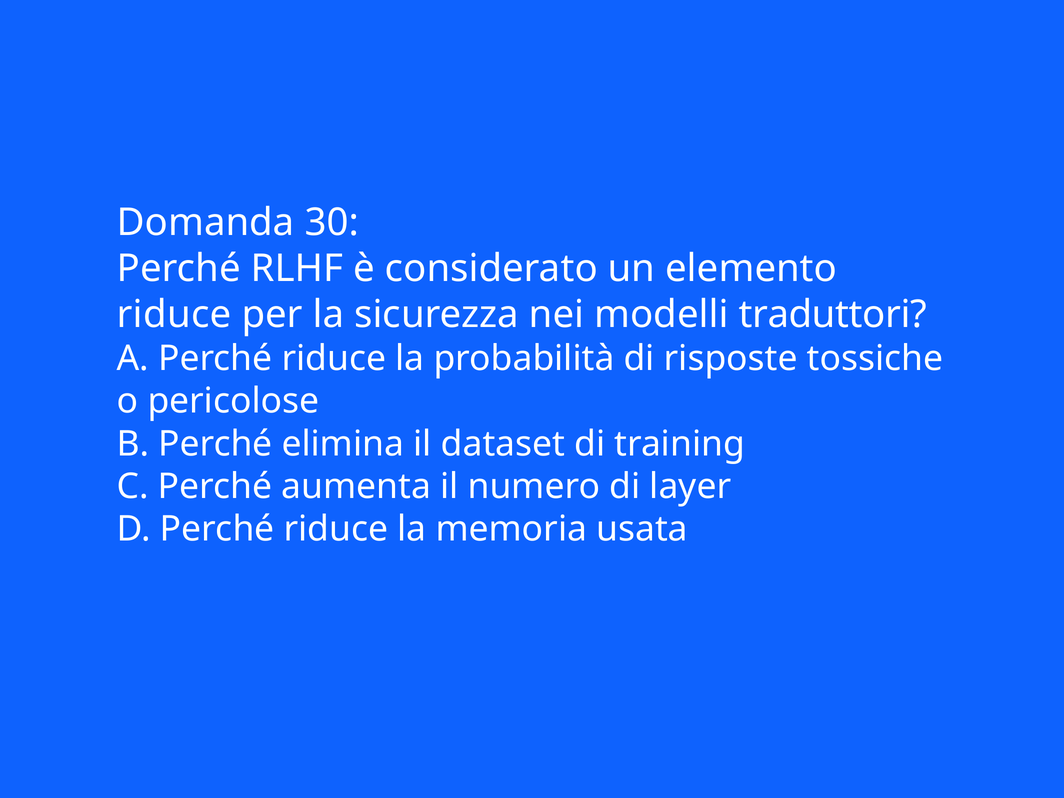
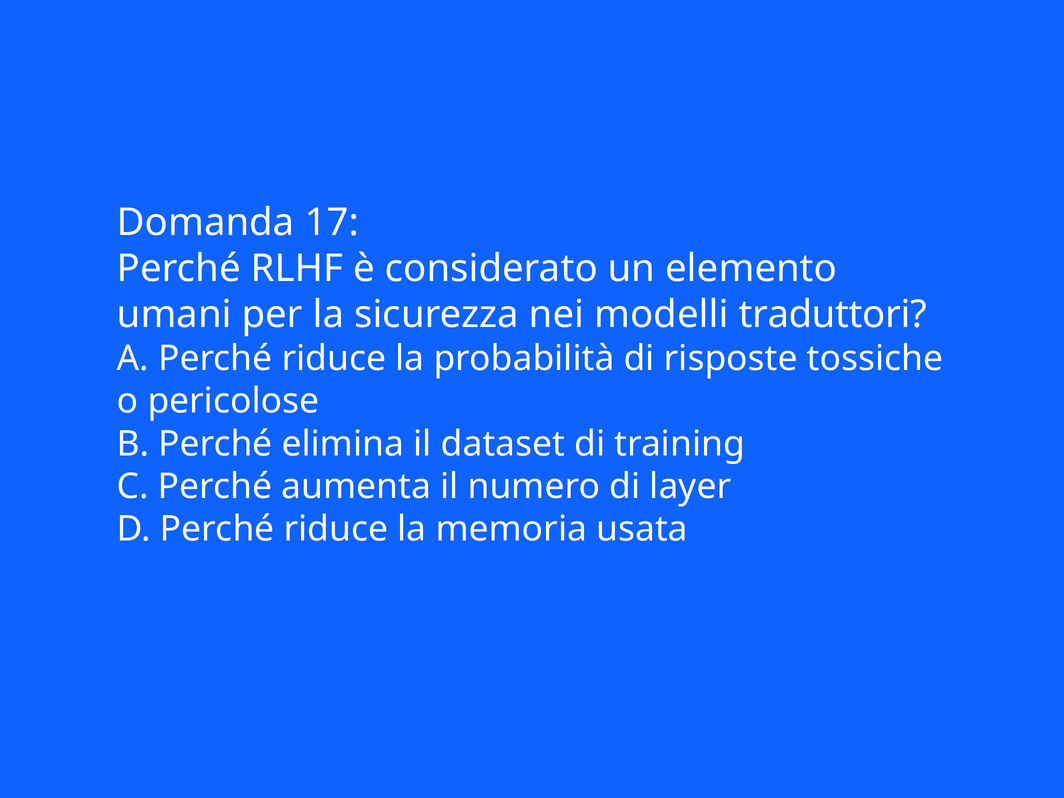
30: 30 -> 17 (332, 222)
riduce: riduce -> umani (174, 315)
